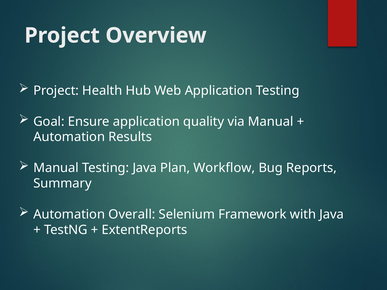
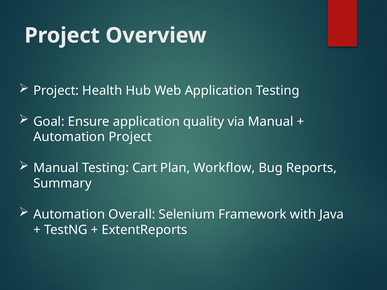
Automation Results: Results -> Project (130, 137)
Testing Java: Java -> Cart (145, 168)
